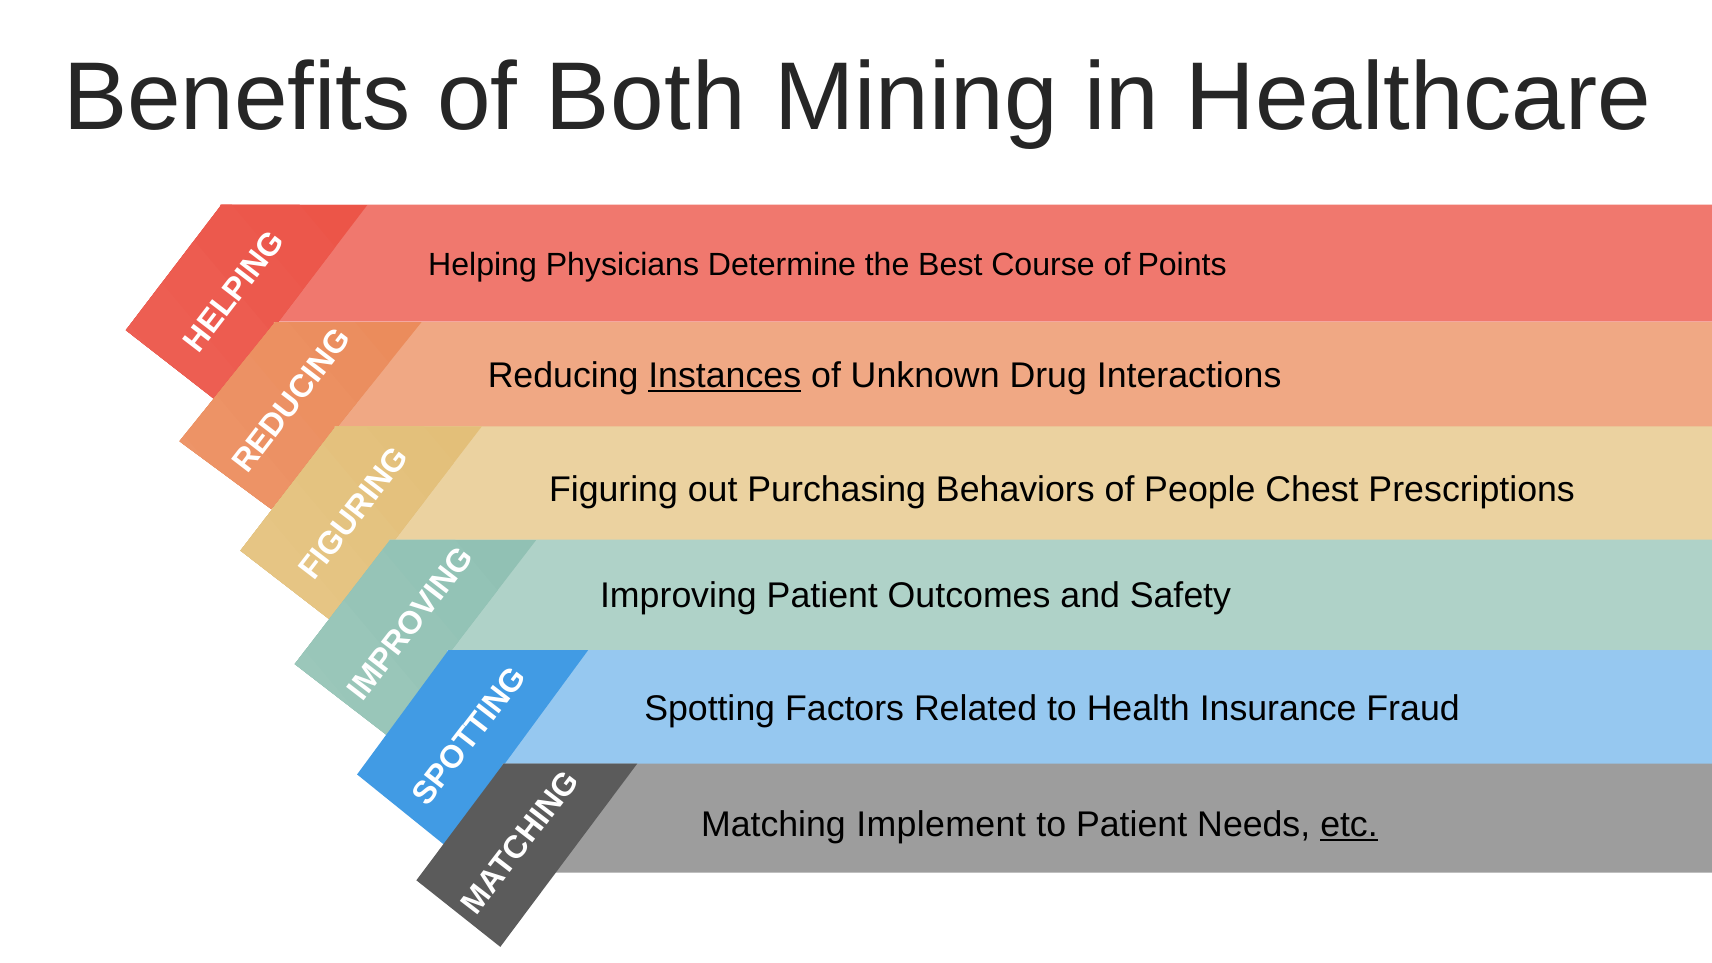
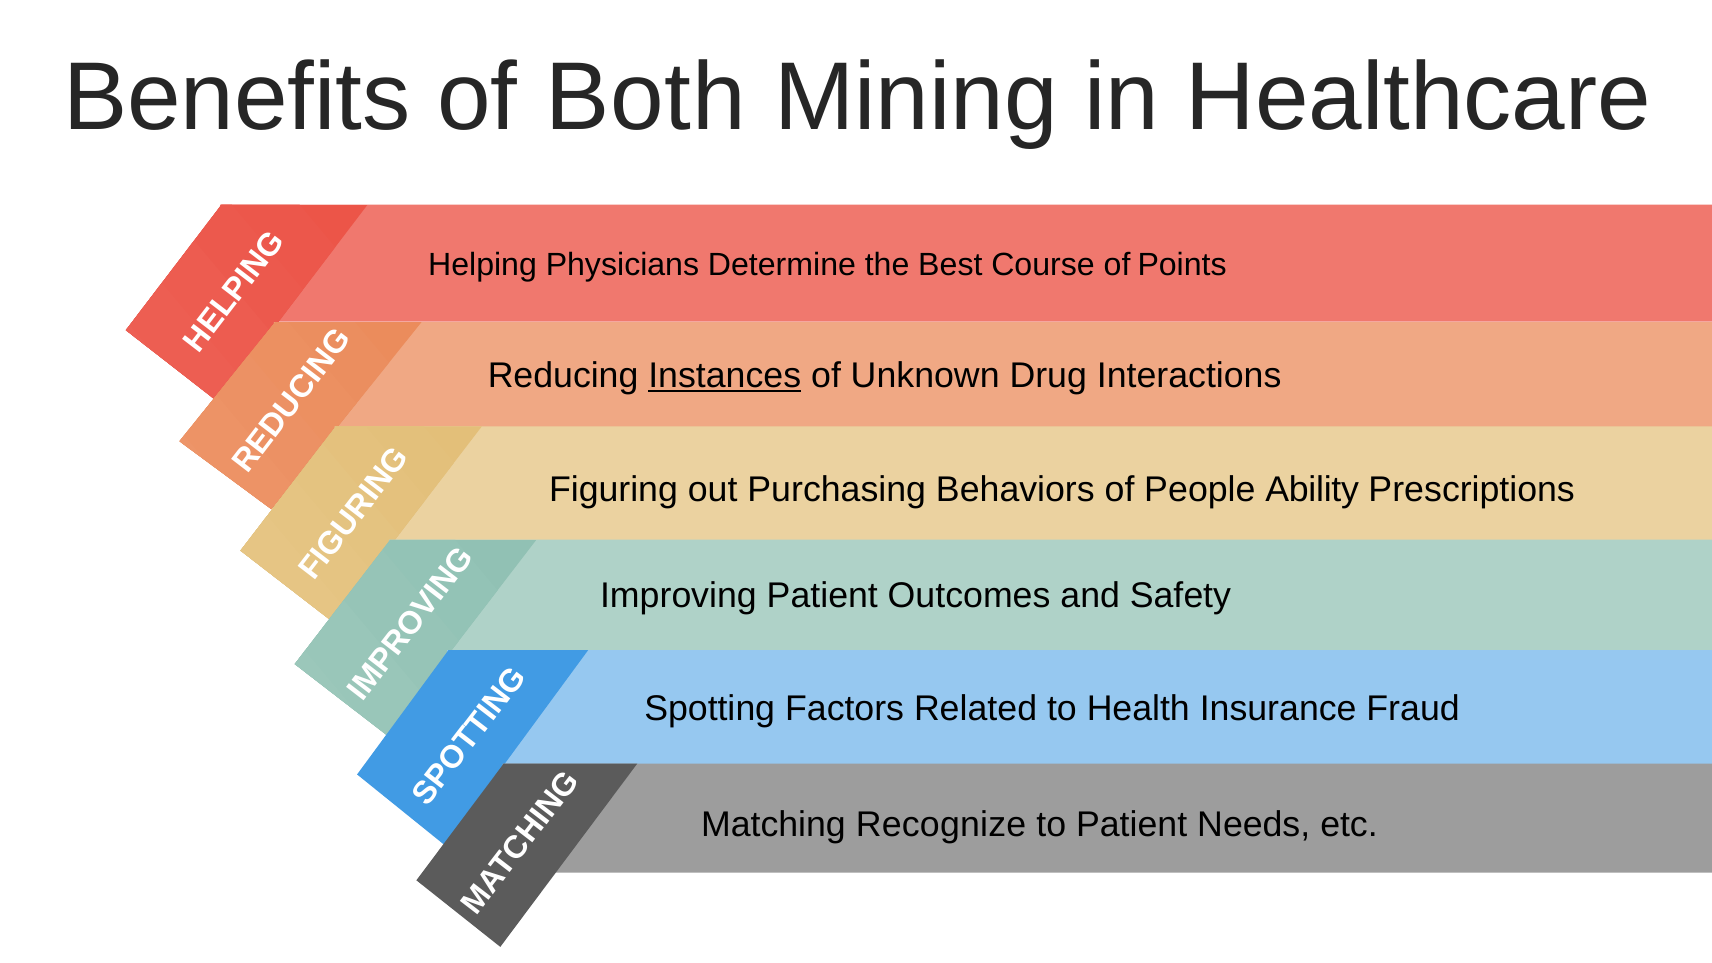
Chest: Chest -> Ability (1312, 489)
Implement: Implement -> Recognize (941, 824)
etc underline: present -> none (1349, 824)
